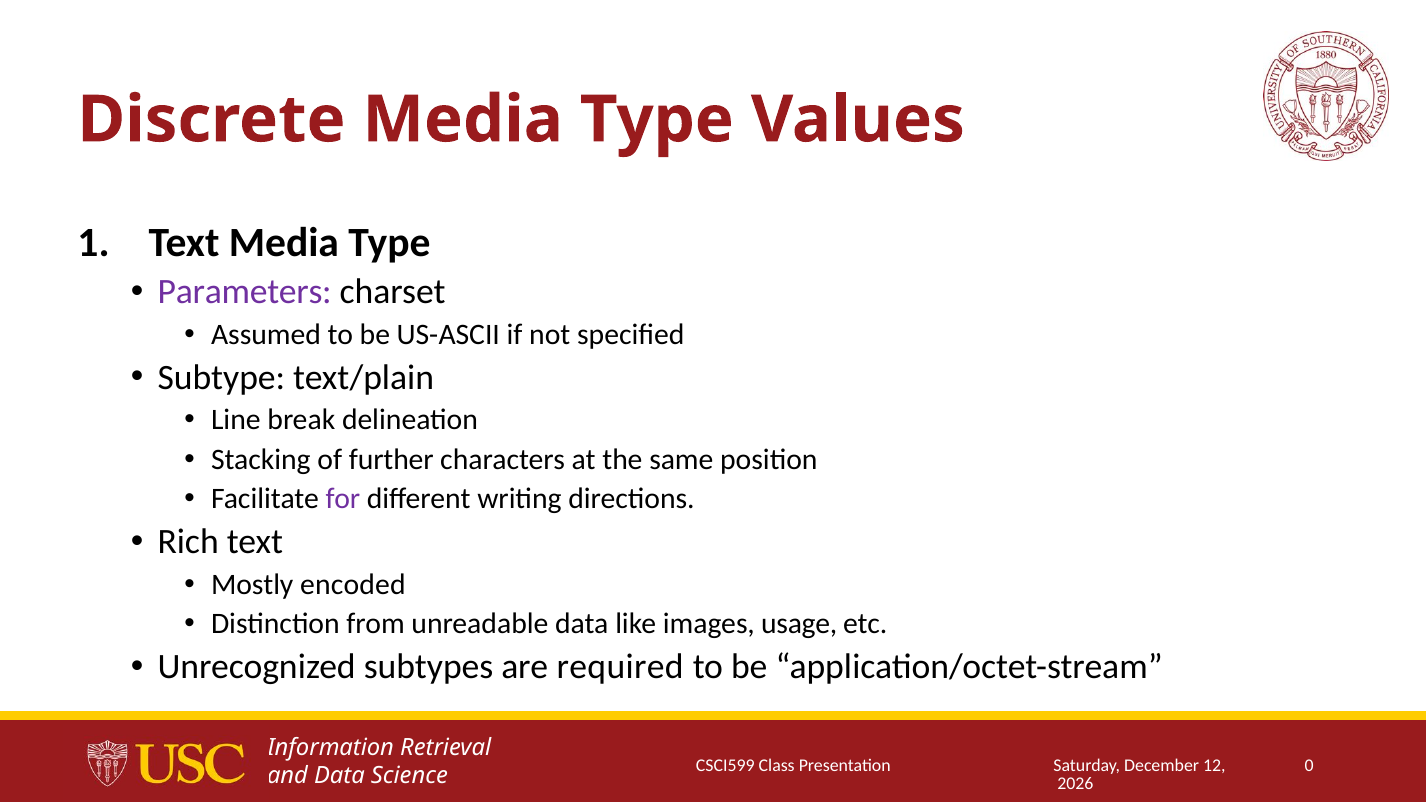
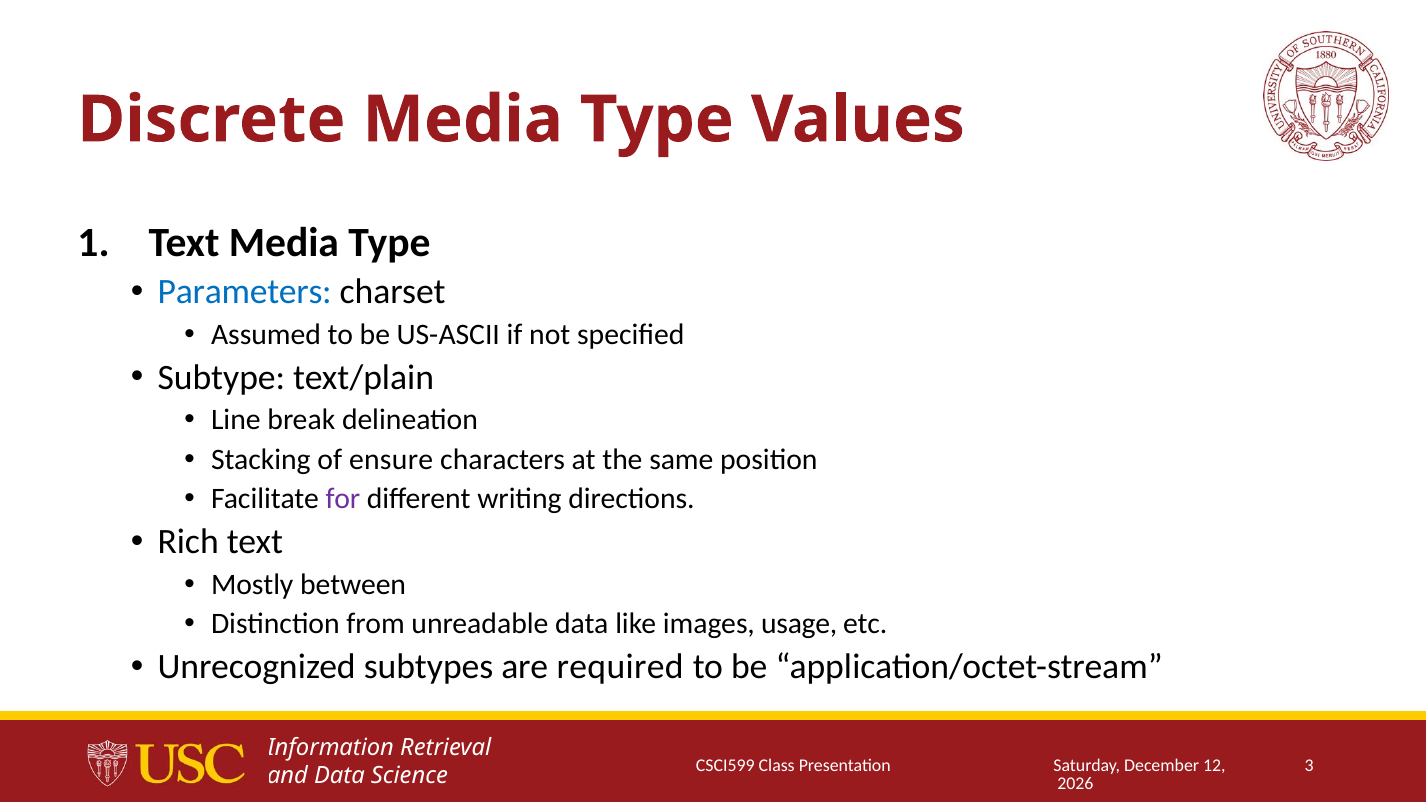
Parameters colour: purple -> blue (245, 292)
further: further -> ensure (391, 460)
encoded: encoded -> between (353, 585)
0: 0 -> 3 (1309, 766)
